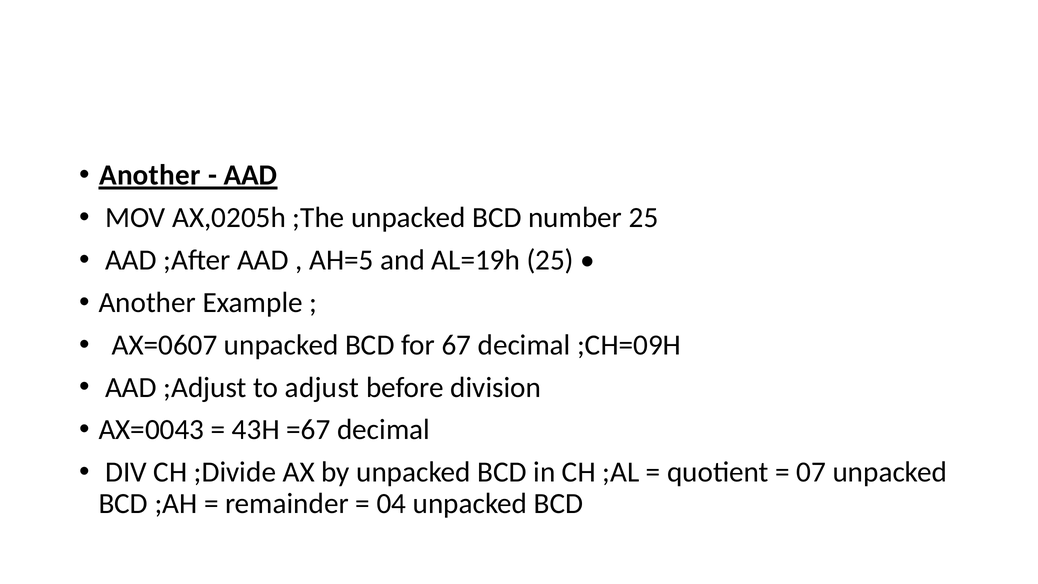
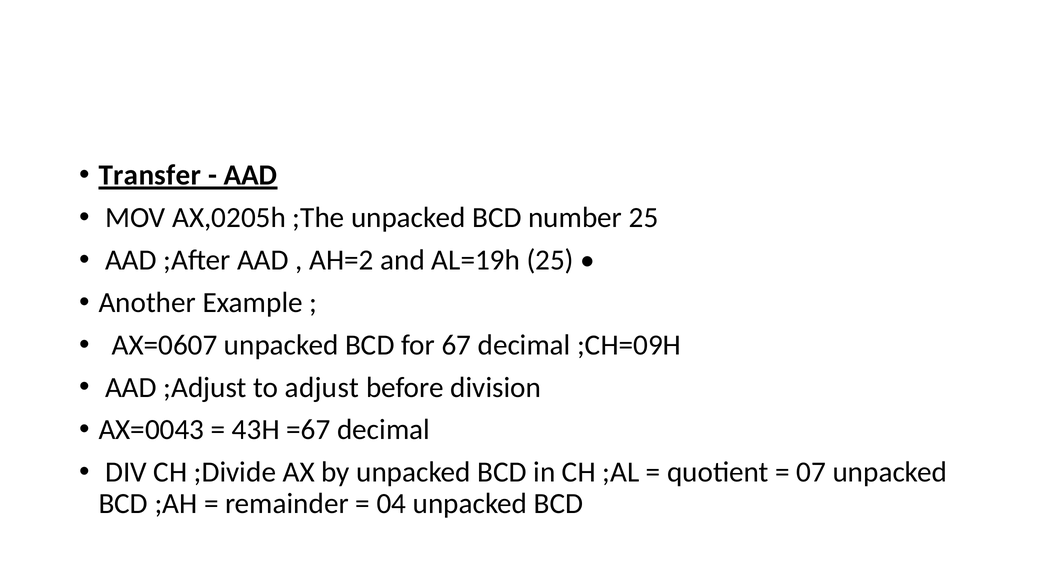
Another: Another -> Transfer (150, 175)
AH=5: AH=5 -> AH=2 (341, 260)
